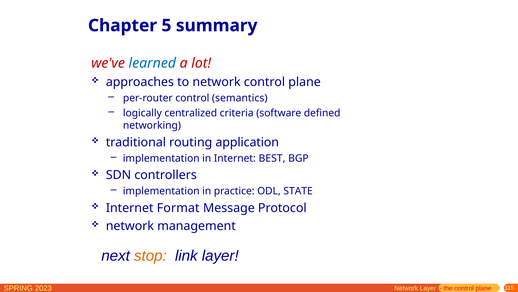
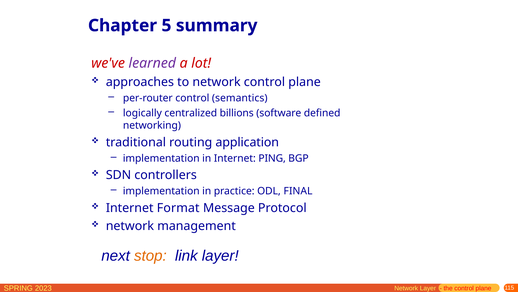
learned colour: blue -> purple (152, 63)
criteria: criteria -> billions (237, 113)
BEST: BEST -> PING (272, 158)
STATE: STATE -> FINAL (298, 191)
